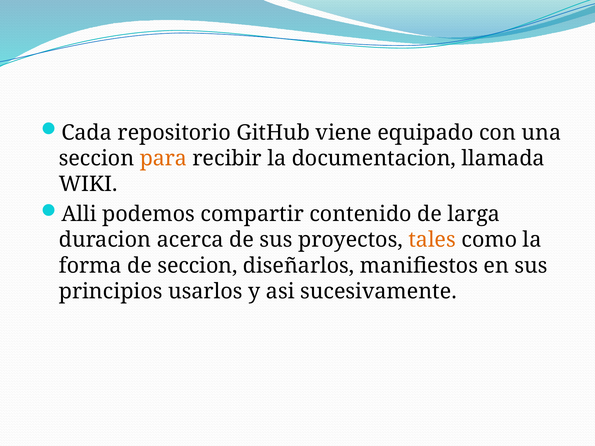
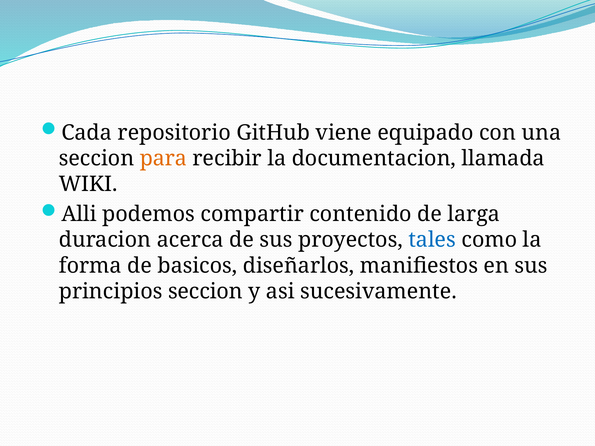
tales colour: orange -> blue (432, 240)
de seccion: seccion -> basicos (197, 266)
principios usarlos: usarlos -> seccion (205, 292)
